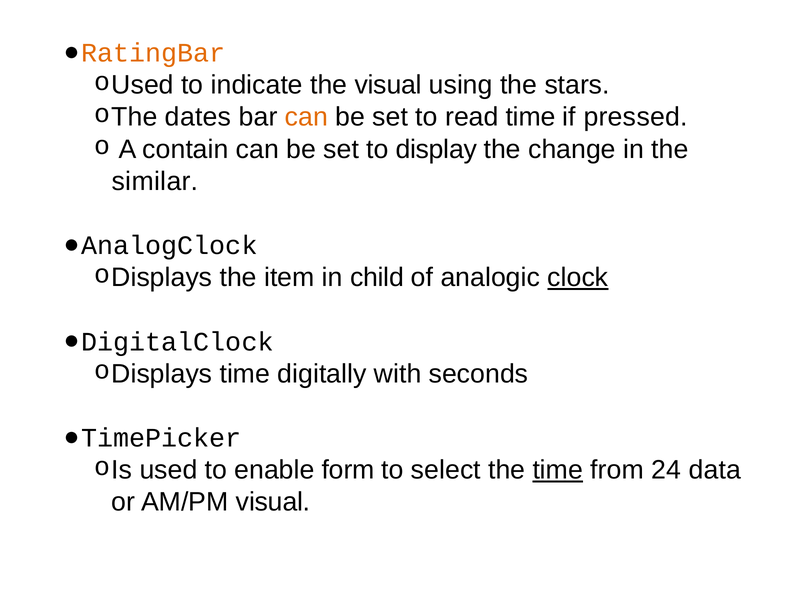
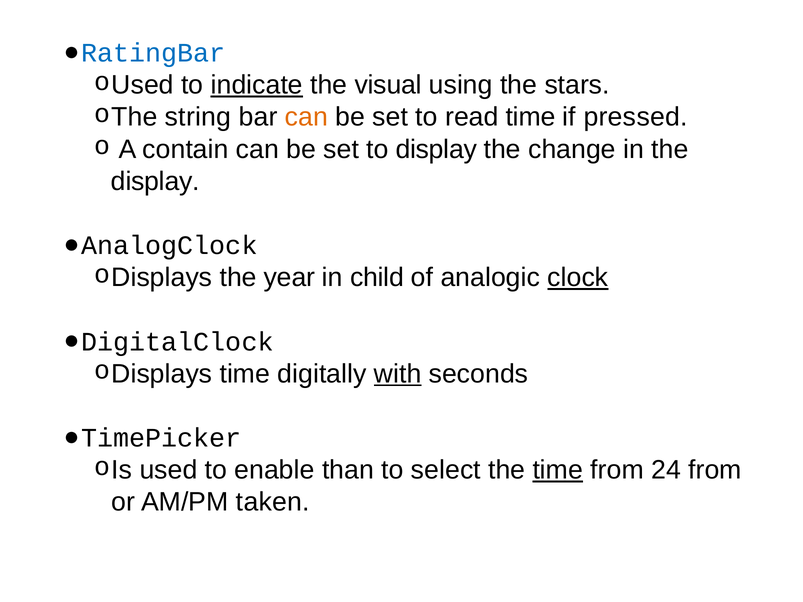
RatingBar colour: orange -> blue (153, 53)
indicate underline: none -> present (257, 85)
dates: dates -> string (198, 117)
similar: similar -> display (155, 181)
item: item -> year (289, 278)
with underline: none -> present (398, 374)
form: form -> than (348, 470)
24 data: data -> from (715, 470)
AM/PM visual: visual -> taken (273, 502)
